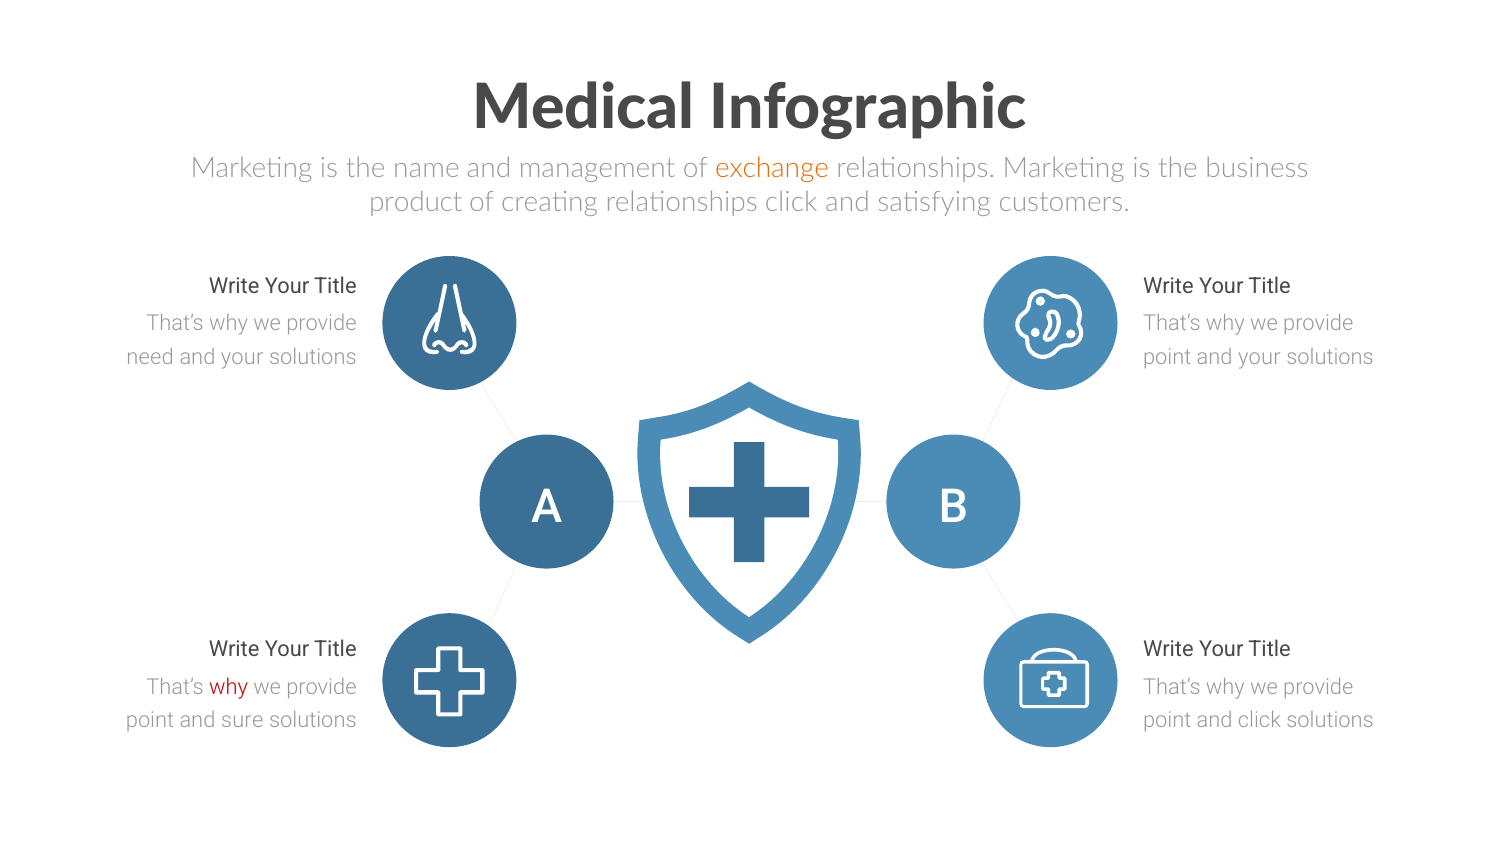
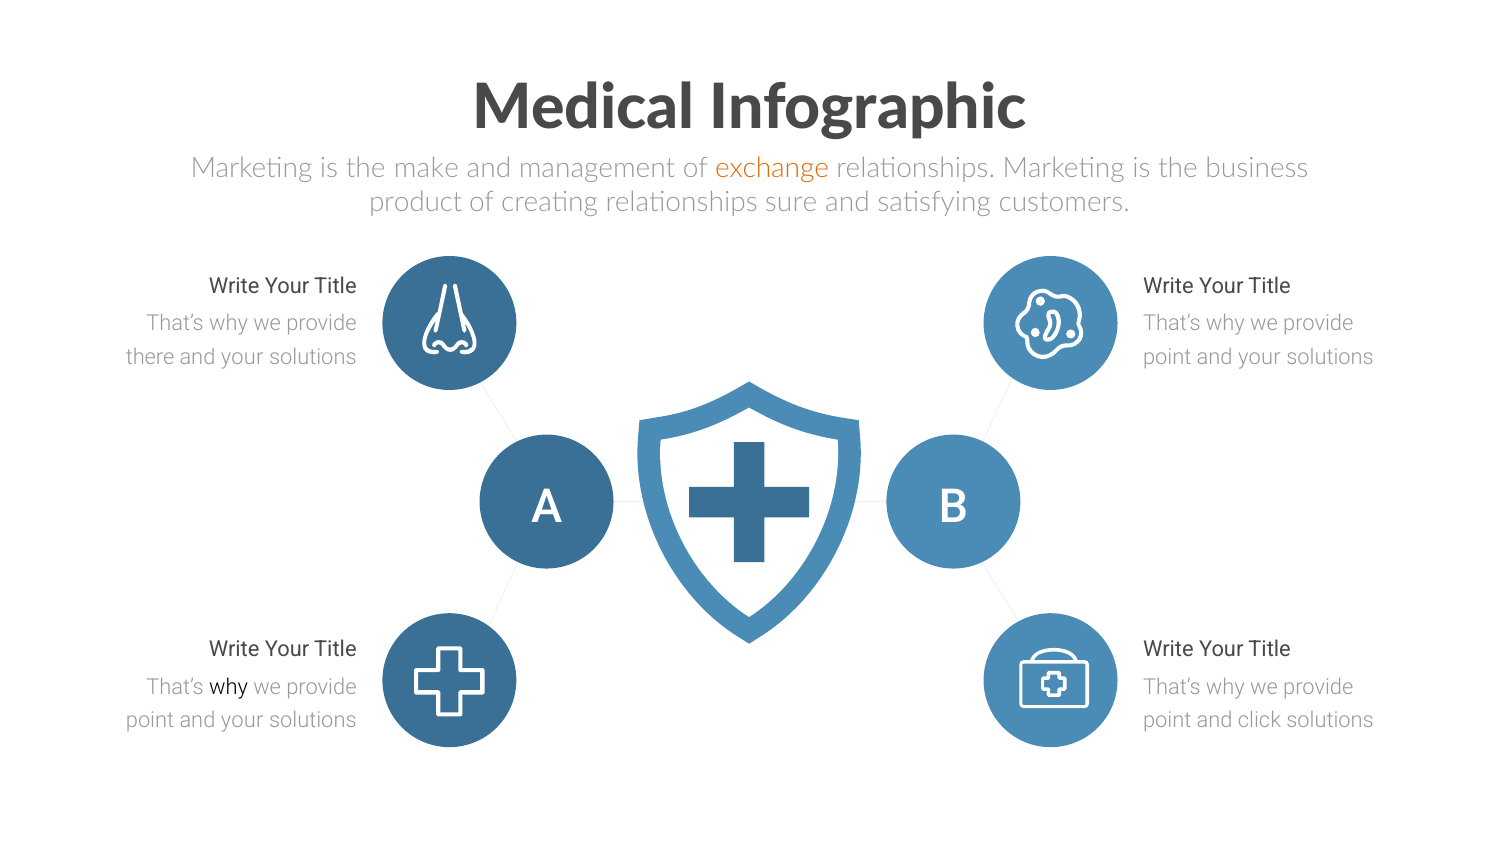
name: name -> make (426, 168)
relationships click: click -> sure (791, 202)
need: need -> there (150, 357)
why colour: red -> black (229, 687)
sure: sure -> your (242, 721)
